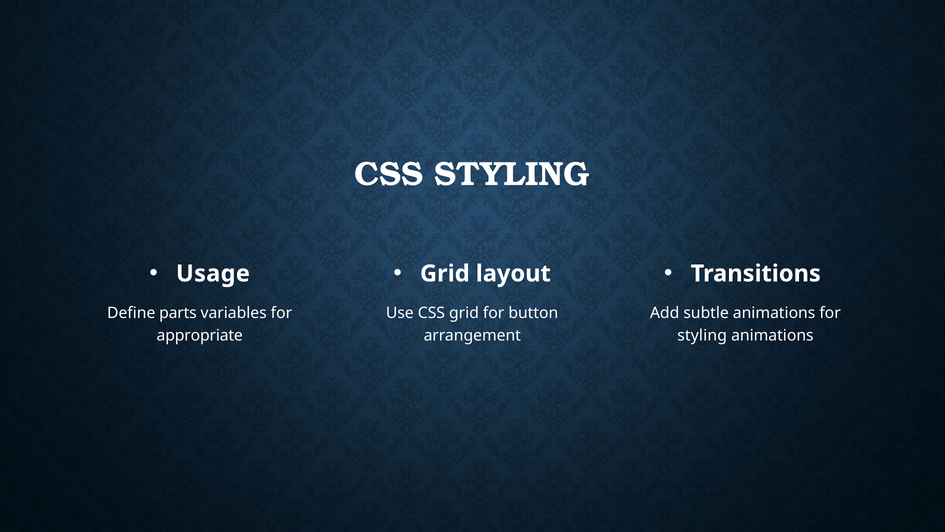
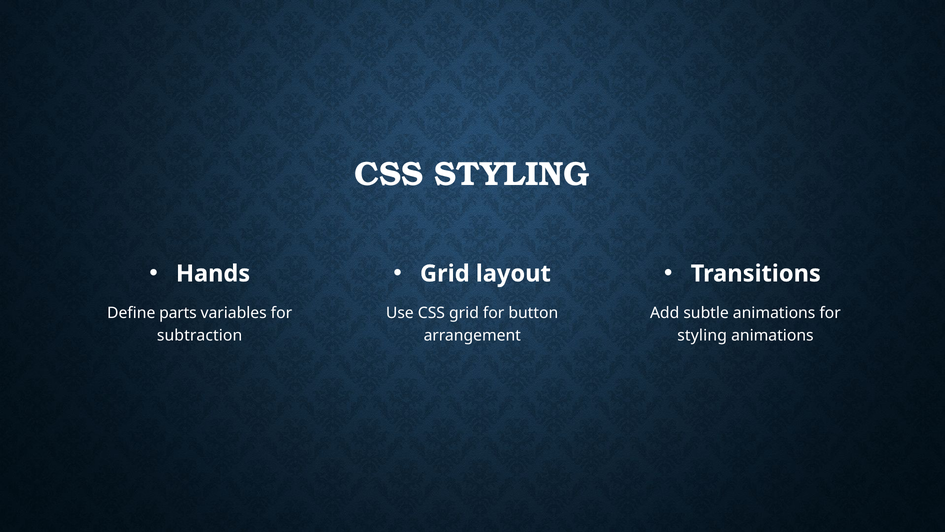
Usage: Usage -> Hands (213, 273)
appropriate: appropriate -> subtraction (200, 335)
